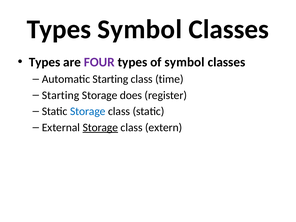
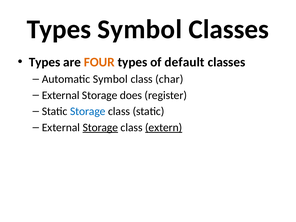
FOUR colour: purple -> orange (99, 62)
of symbol: symbol -> default (185, 62)
Automatic Starting: Starting -> Symbol (110, 79)
time: time -> char (169, 79)
Starting: Starting -> External (61, 95)
extern underline: none -> present (164, 127)
